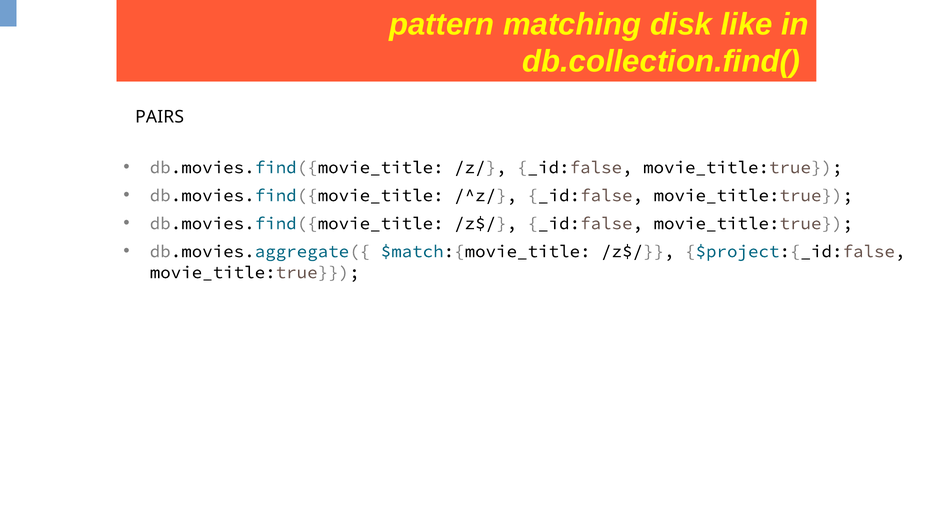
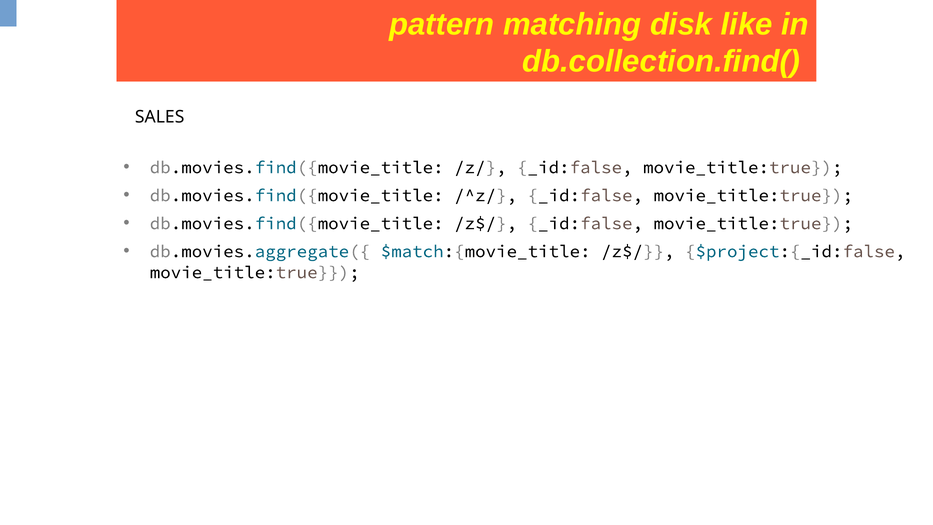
PAIRS: PAIRS -> SALES (160, 117)
